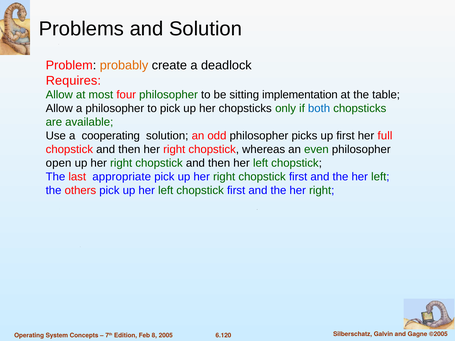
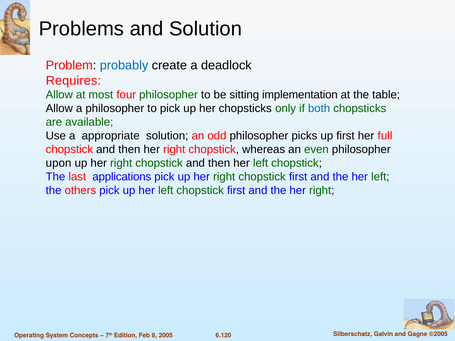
probably colour: orange -> blue (124, 65)
cooperating: cooperating -> appropriate (111, 136)
open: open -> upon (59, 163)
appropriate: appropriate -> applications (122, 177)
